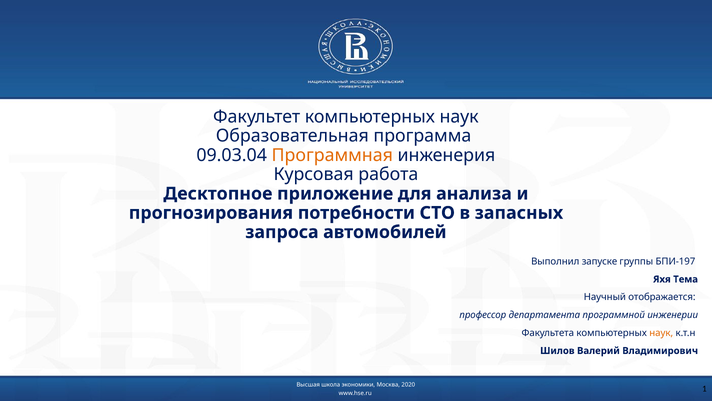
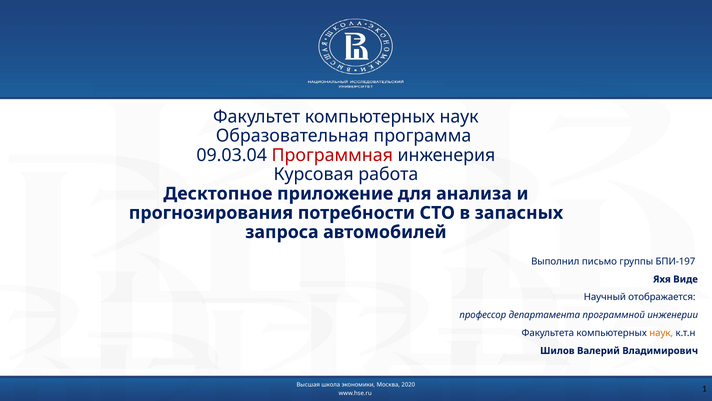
Программная colour: orange -> red (332, 155)
запуске: запуске -> письмо (599, 261)
Тема: Тема -> Виде (686, 279)
